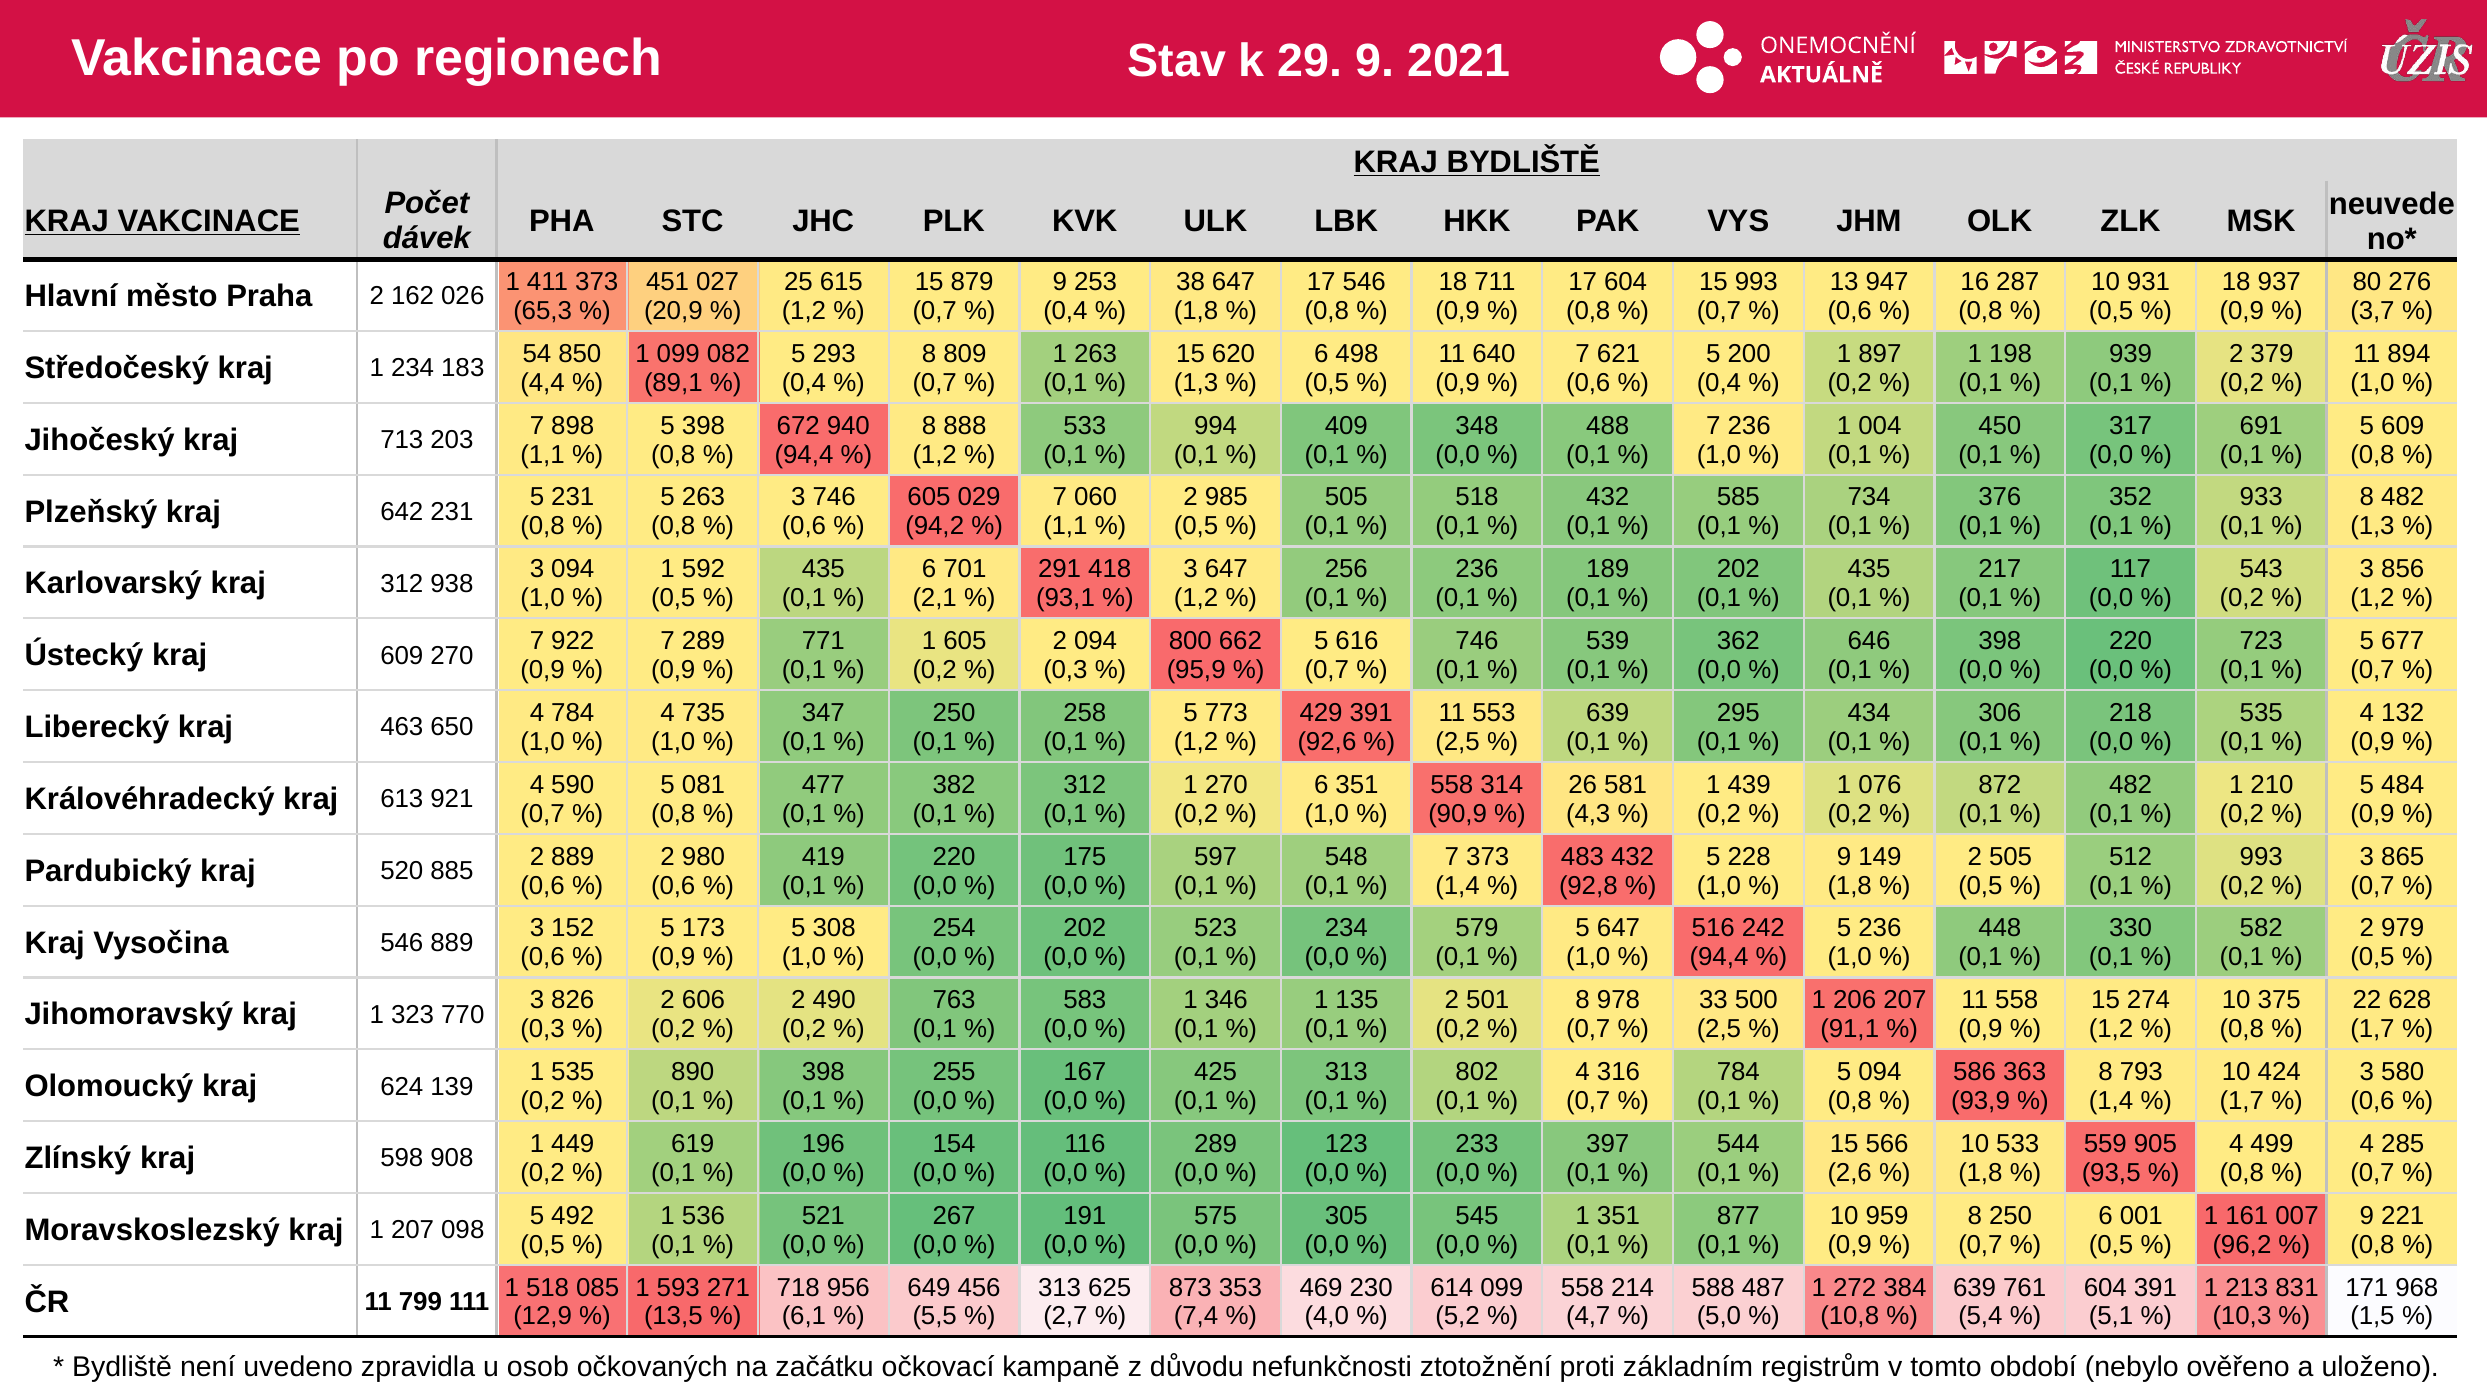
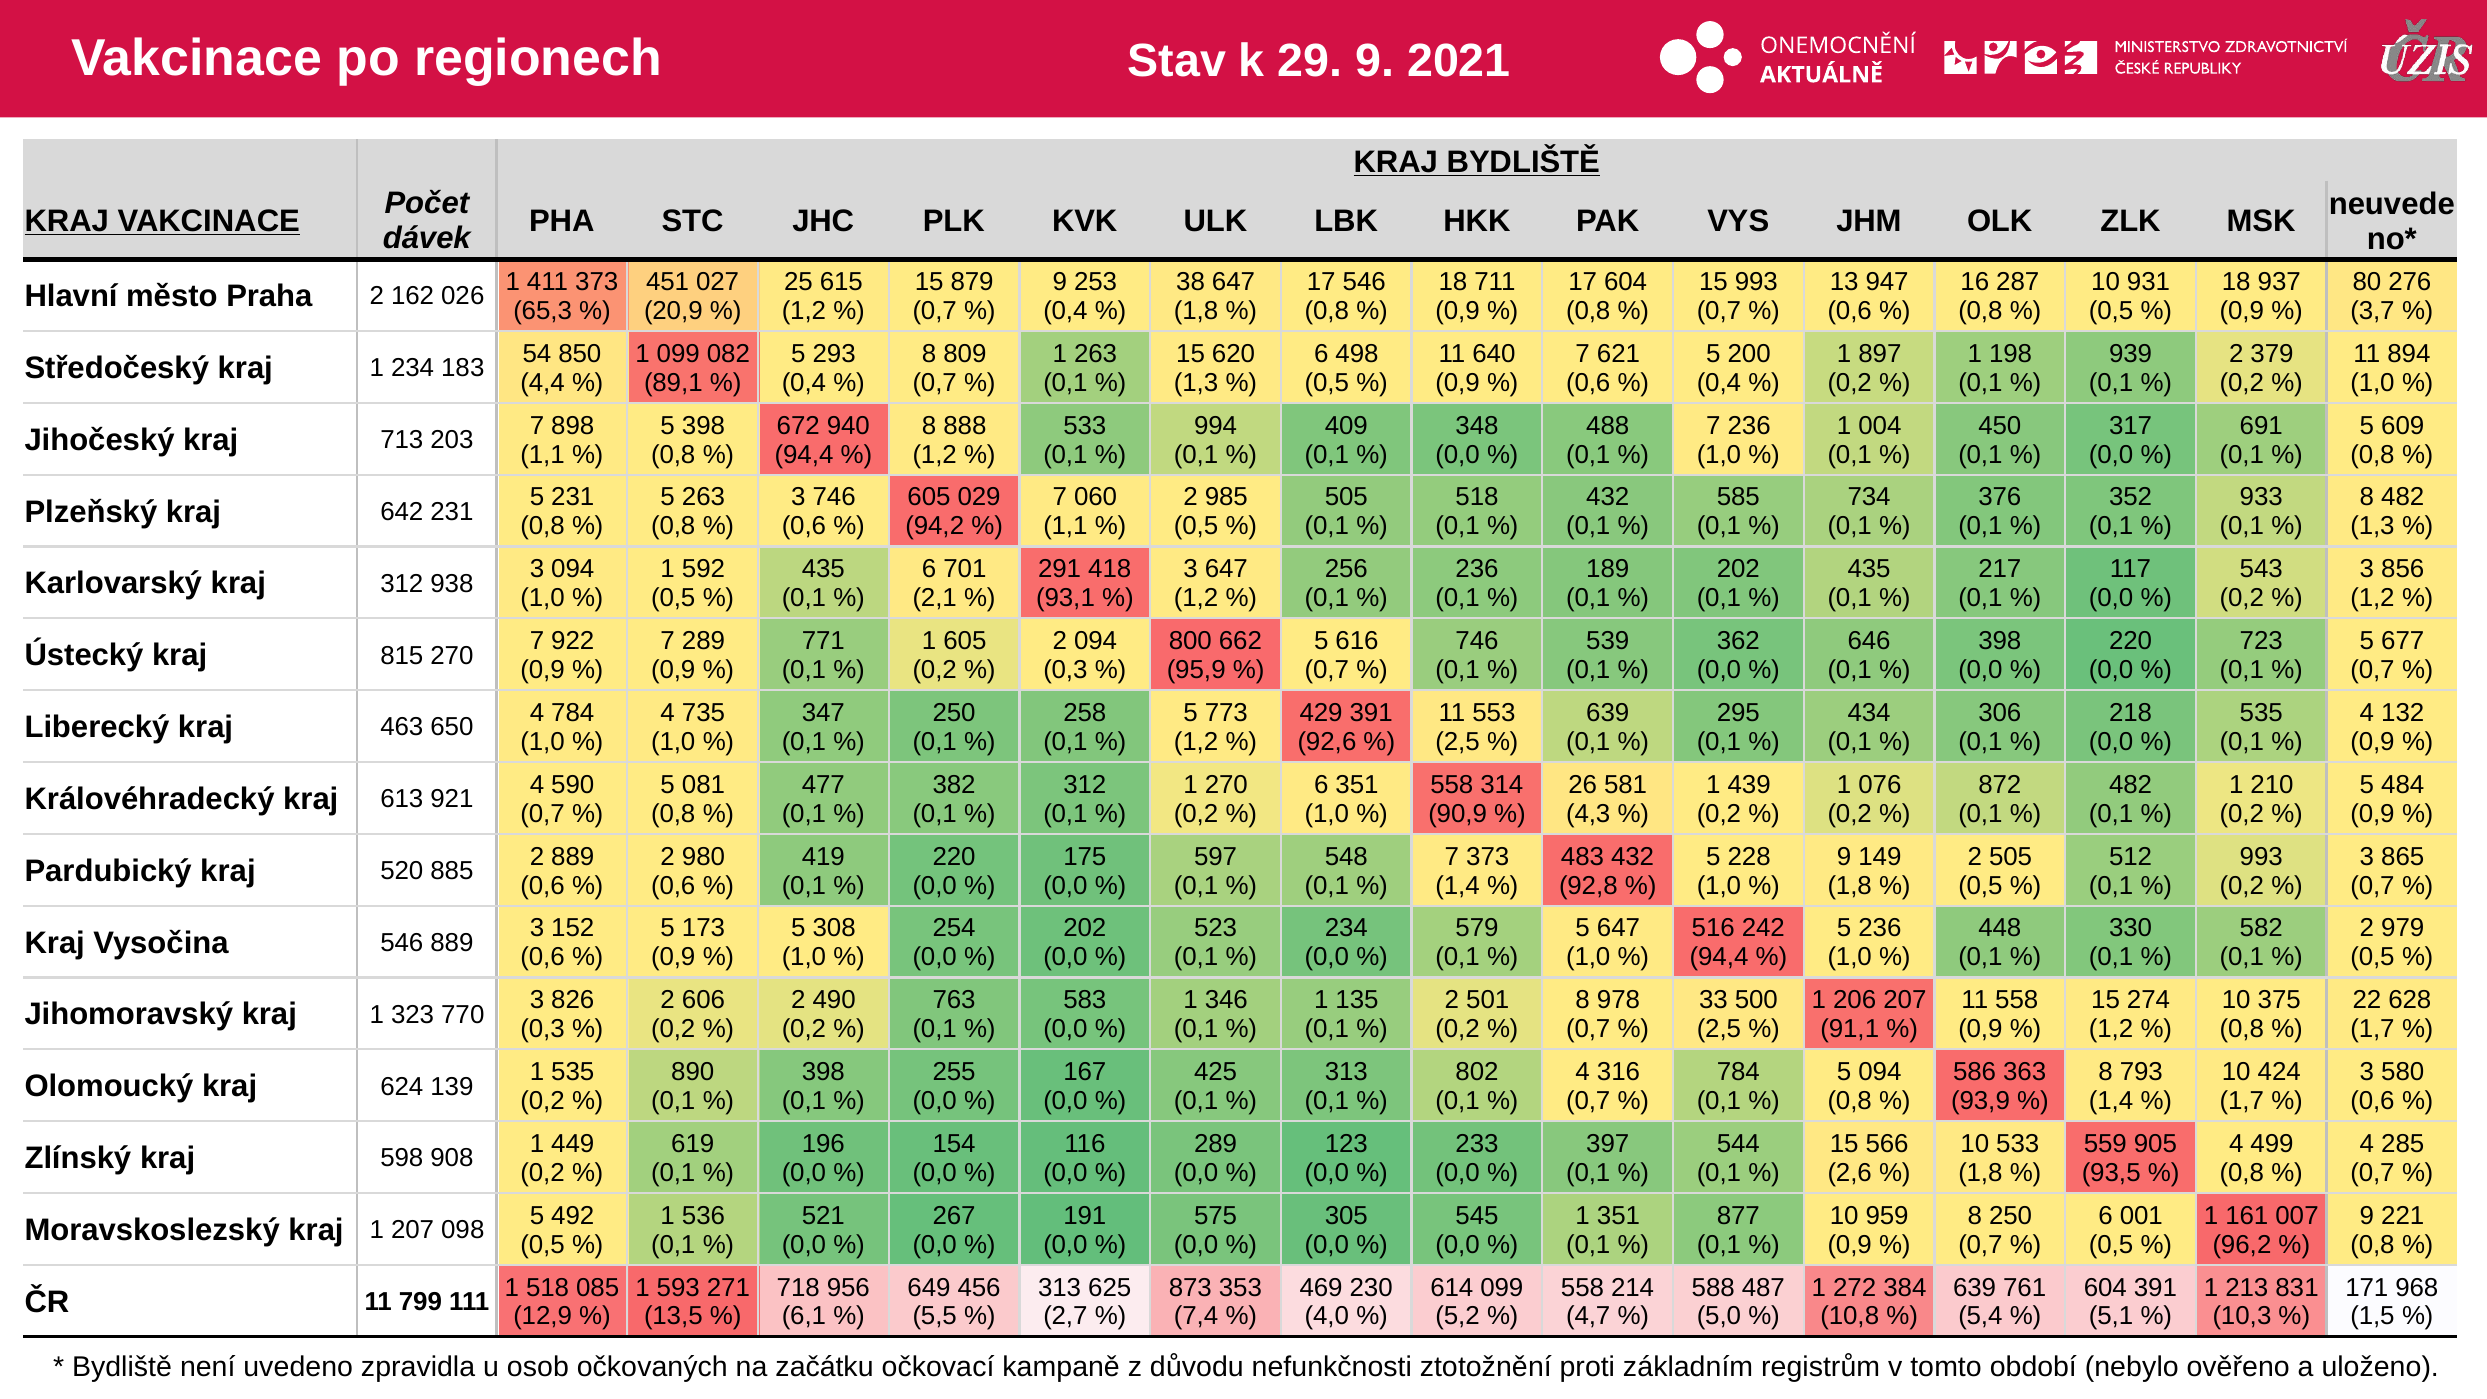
kraj 609: 609 -> 815 (402, 656)
